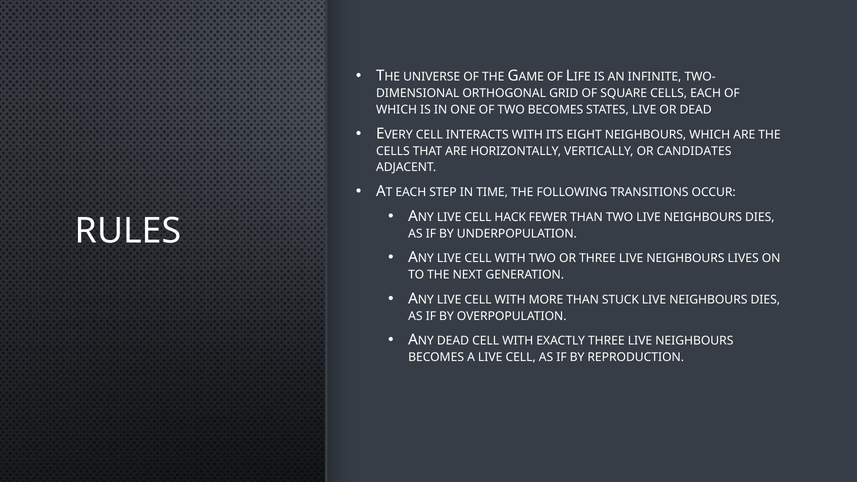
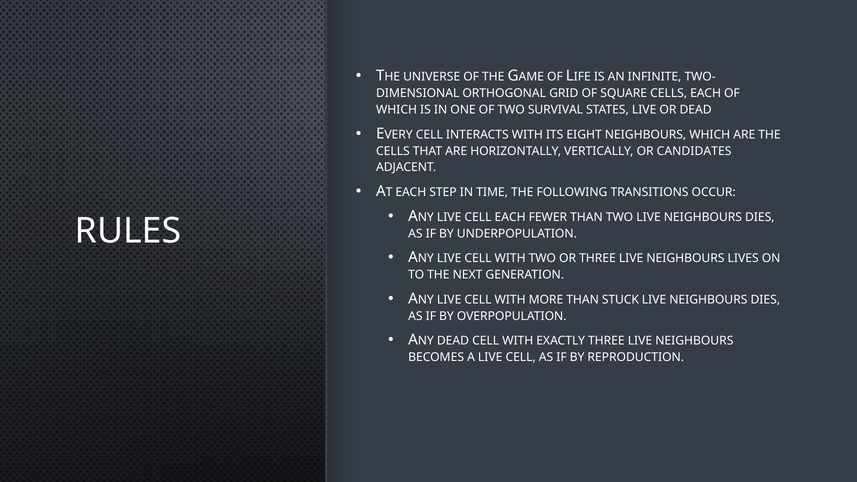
TWO BECOMES: BECOMES -> SURVIVAL (555, 110)
CELL HACK: HACK -> EACH (510, 217)
